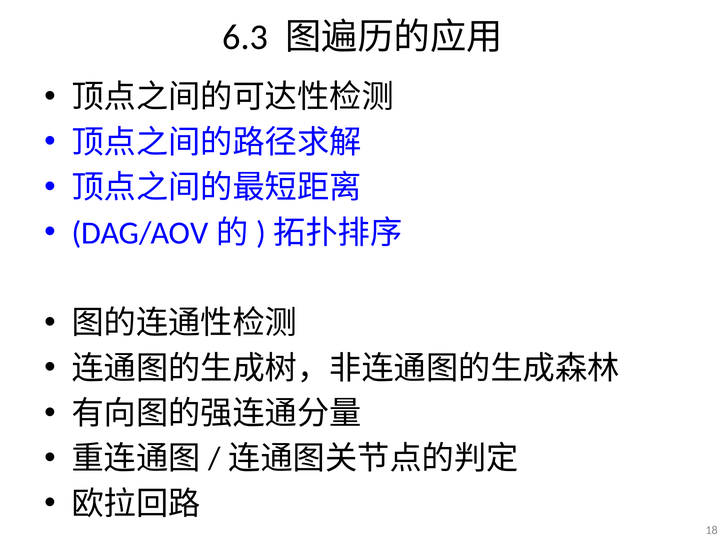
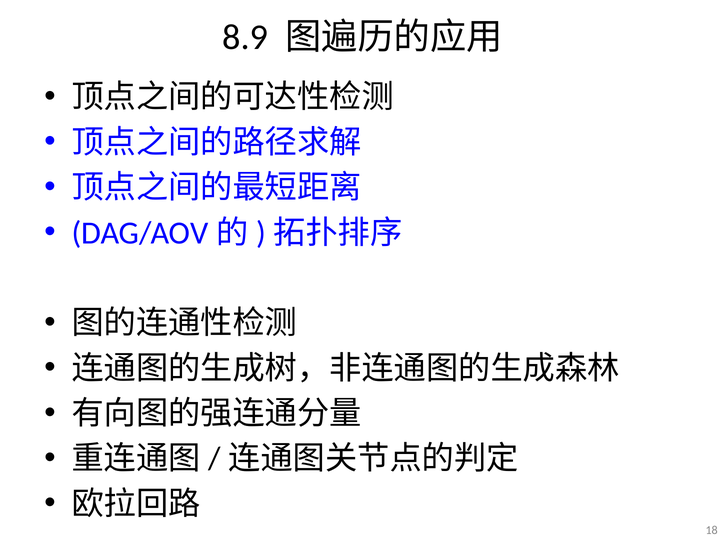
6.3: 6.3 -> 8.9 (245, 37)
